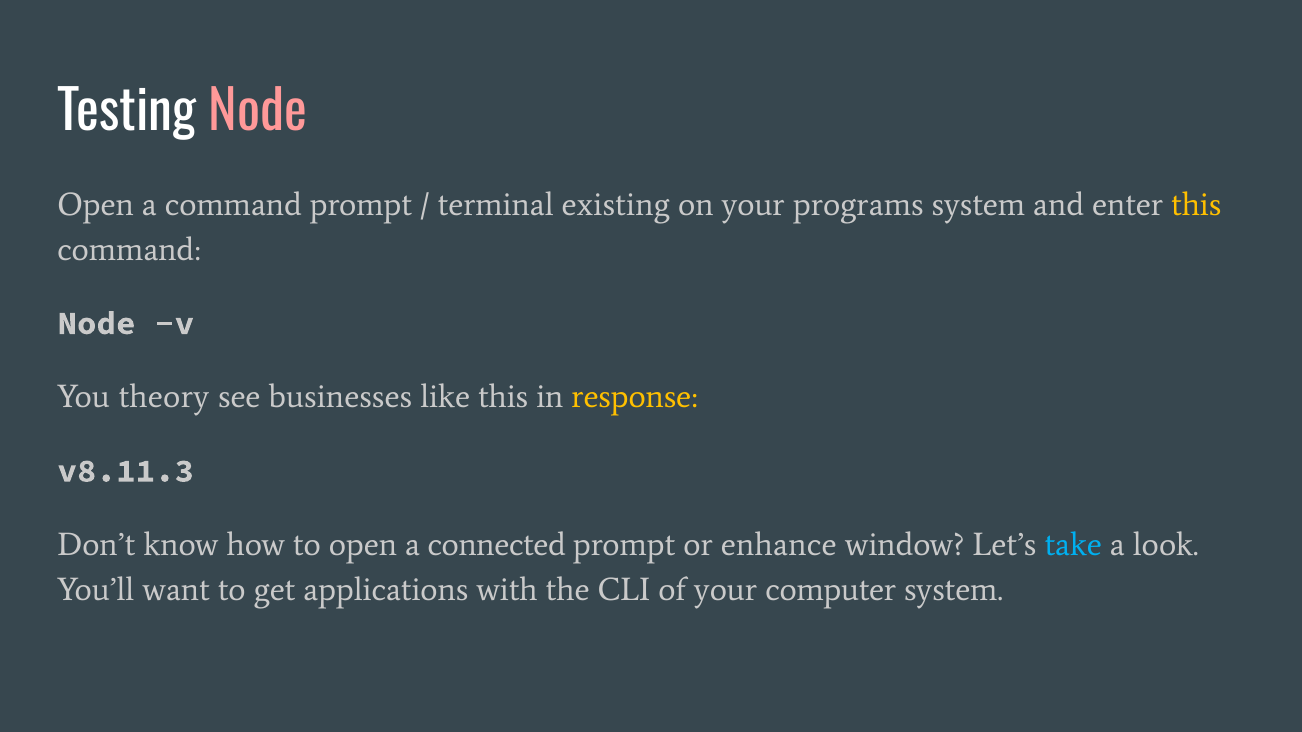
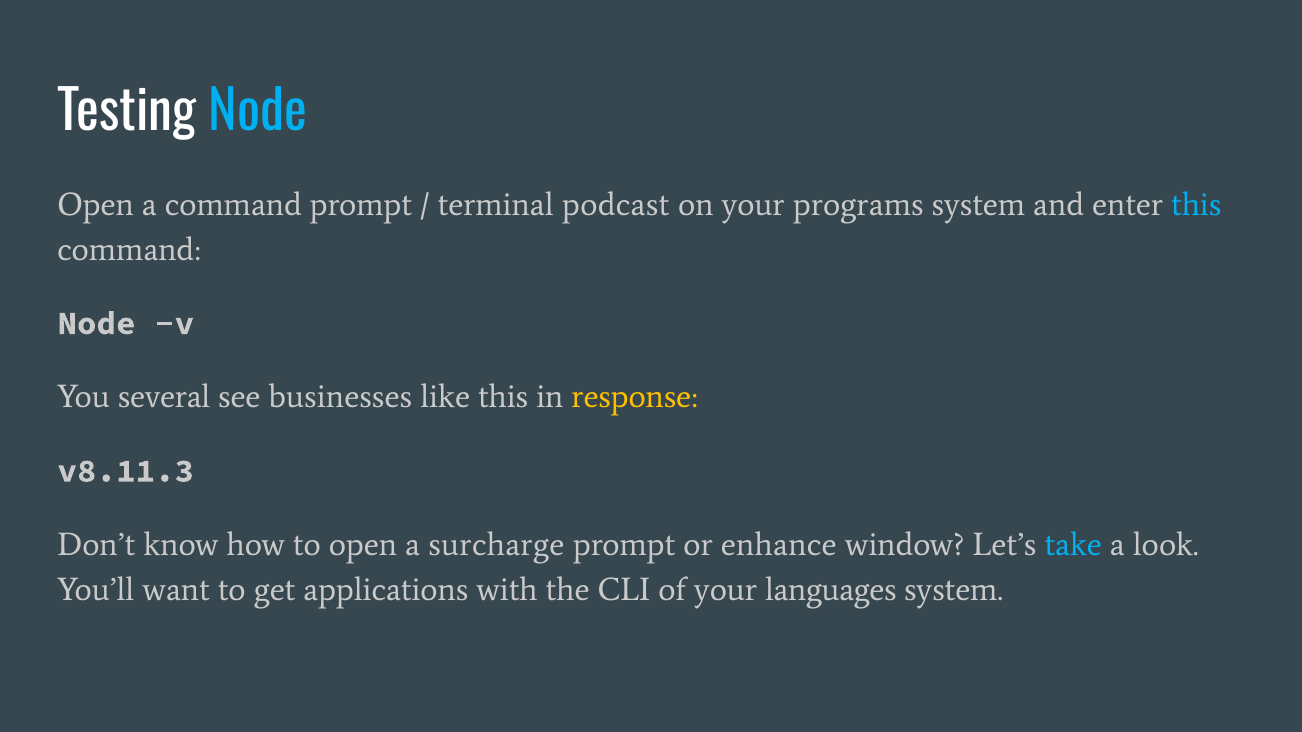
Node colour: pink -> light blue (258, 113)
existing: existing -> podcast (616, 205)
this colour: yellow -> light blue (1196, 205)
theory: theory -> several (164, 397)
connected: connected -> surcharge (496, 545)
computer: computer -> languages (831, 590)
